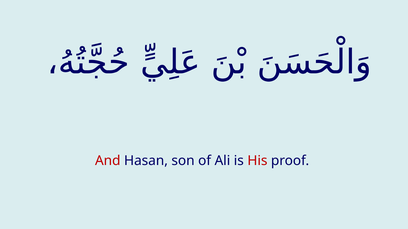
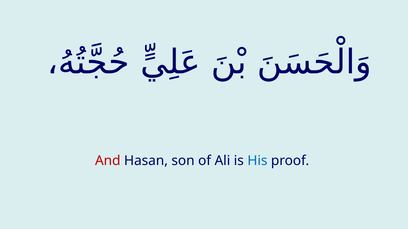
His colour: red -> blue (257, 161)
